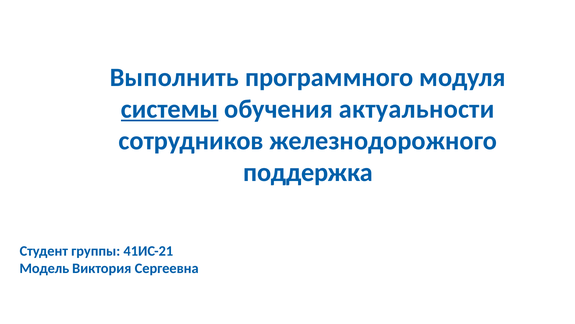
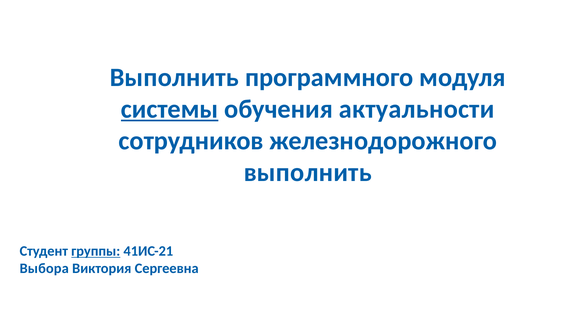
поддержка: поддержка -> выполнить (308, 172)
группы underline: none -> present (96, 251)
Модель: Модель -> Выбора (44, 268)
